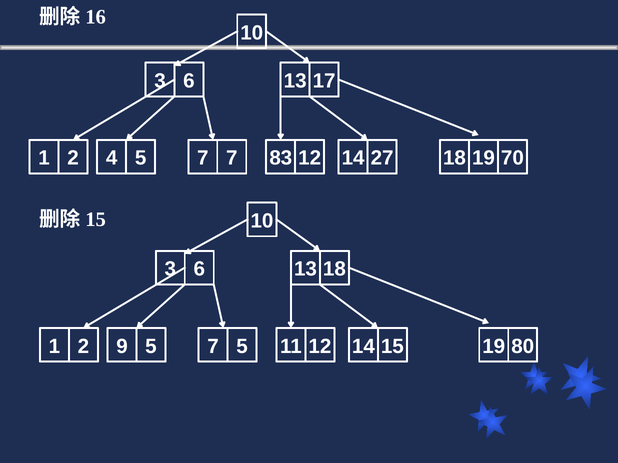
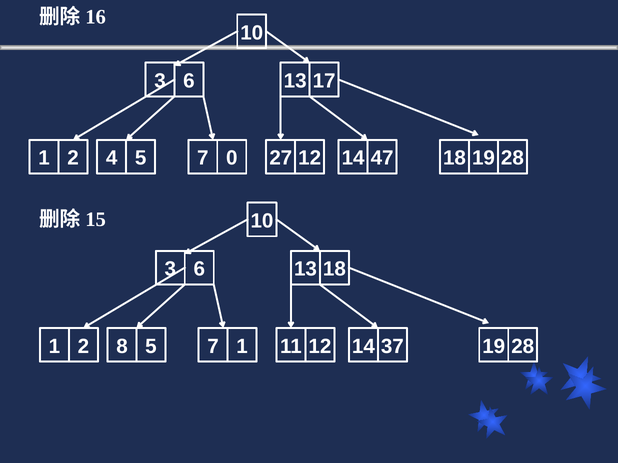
5 7: 7 -> 0 (232, 158)
83: 83 -> 27 (281, 158)
27: 27 -> 47 (382, 158)
70: 70 -> 28 (512, 158)
9: 9 -> 8 (122, 347)
5 5: 5 -> 1 (242, 347)
15: 15 -> 37 (392, 347)
80: 80 -> 28 (523, 347)
